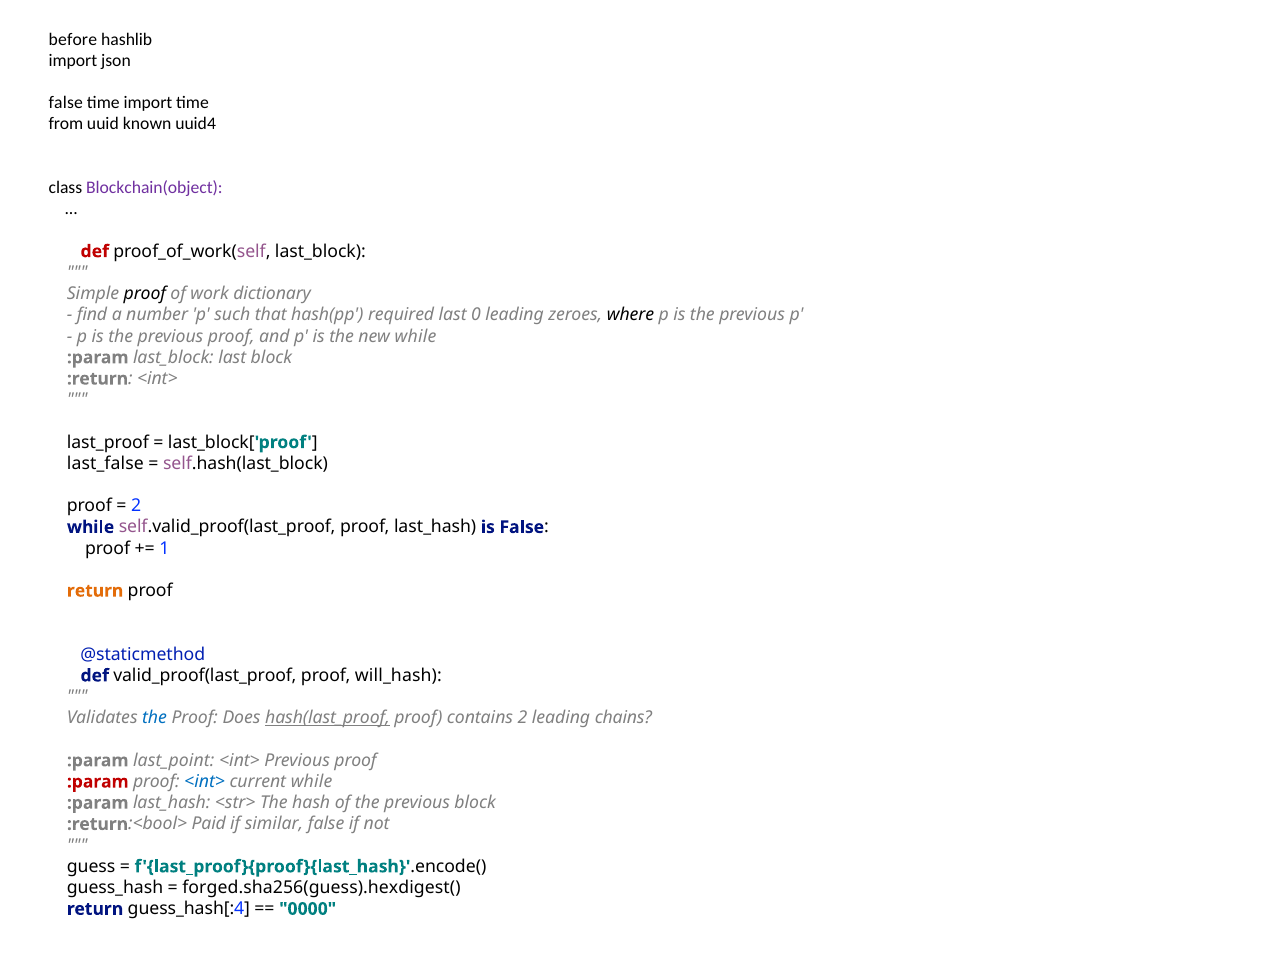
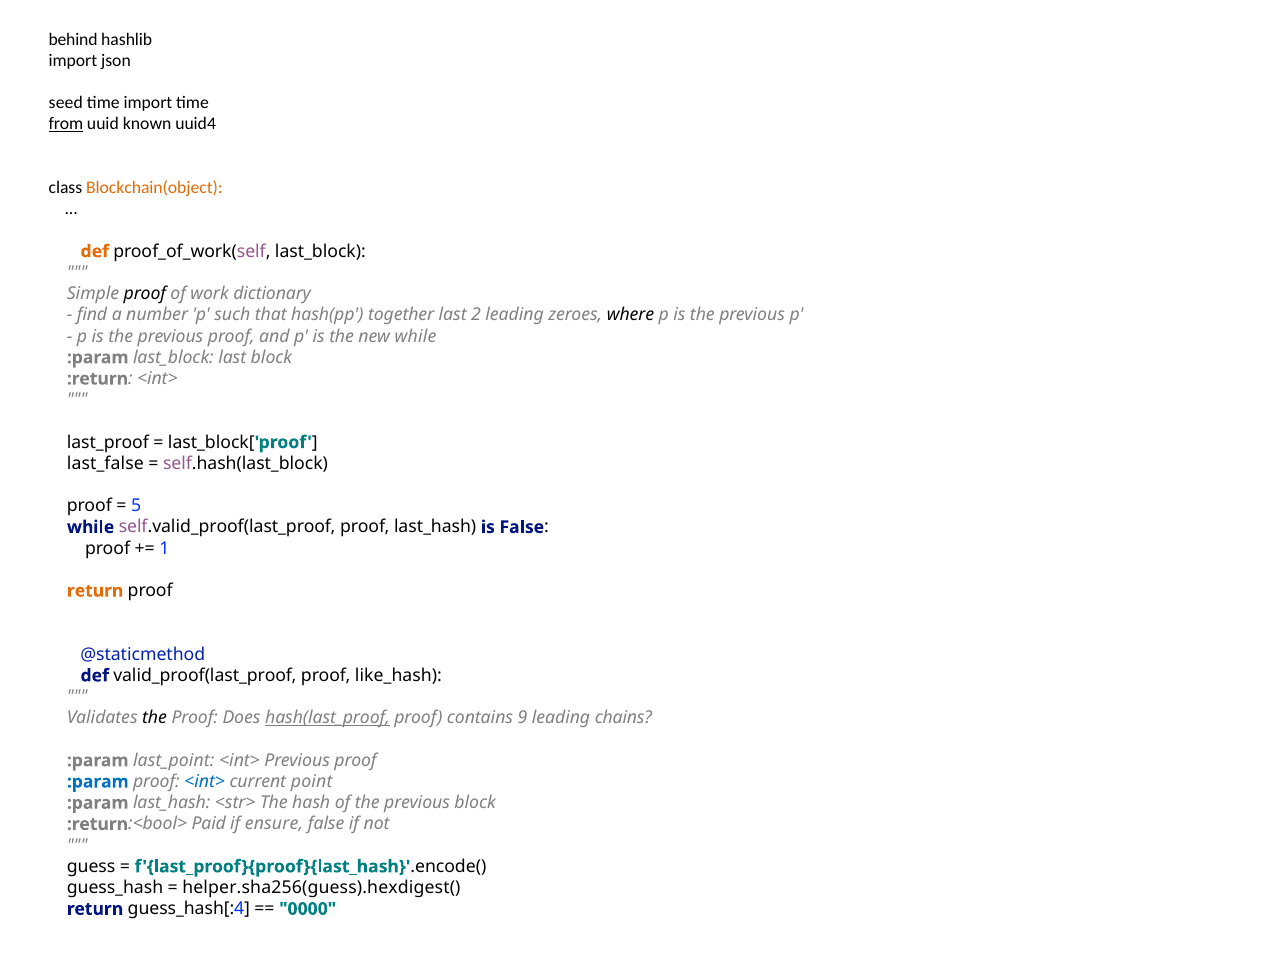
before: before -> behind (73, 39)
false: false -> seed (66, 103)
from underline: none -> present (66, 124)
Blockchain(object colour: purple -> orange (154, 188)
def colour: red -> orange (95, 251)
required: required -> together (401, 315)
0: 0 -> 2 (476, 315)
2: 2 -> 5 (136, 506)
will_hash: will_hash -> like_hash (398, 676)
the colour: blue -> black (155, 718)
contains 2: 2 -> 9 (522, 718)
:param colour: red -> blue (98, 782)
current while: while -> point (312, 782)
similar: similar -> ensure (274, 824)
forged.sha256(guess).hexdigest(: forged.sha256(guess).hexdigest( -> helper.sha256(guess).hexdigest( (321, 888)
